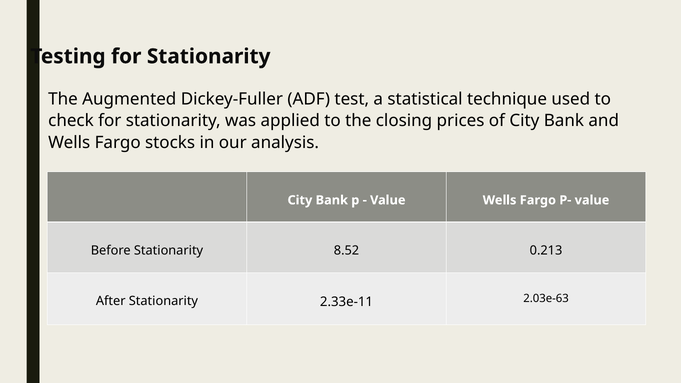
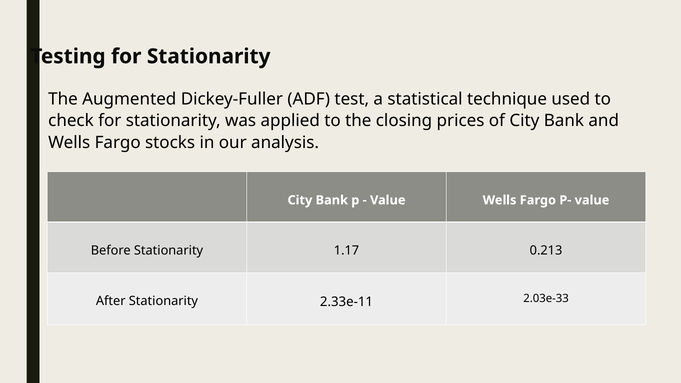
8.52: 8.52 -> 1.17 (347, 251)
2.03e-63: 2.03e-63 -> 2.03e-33 (546, 298)
